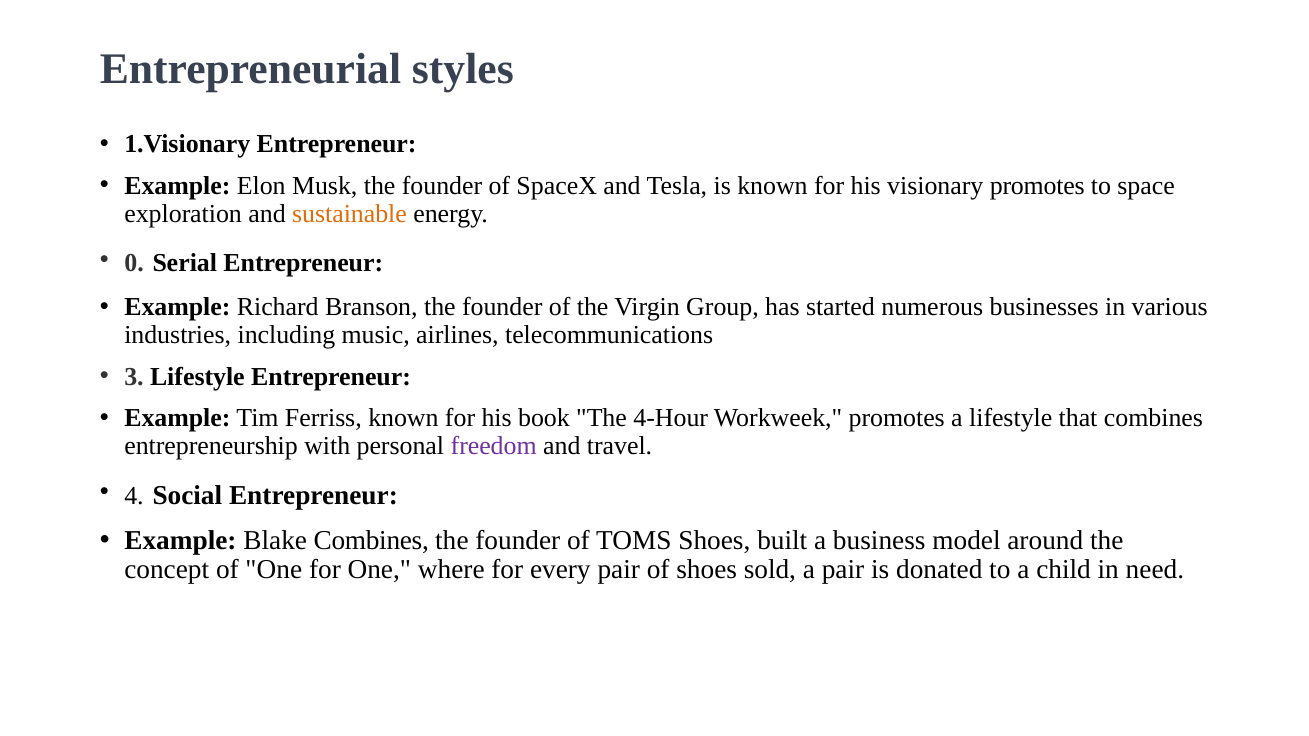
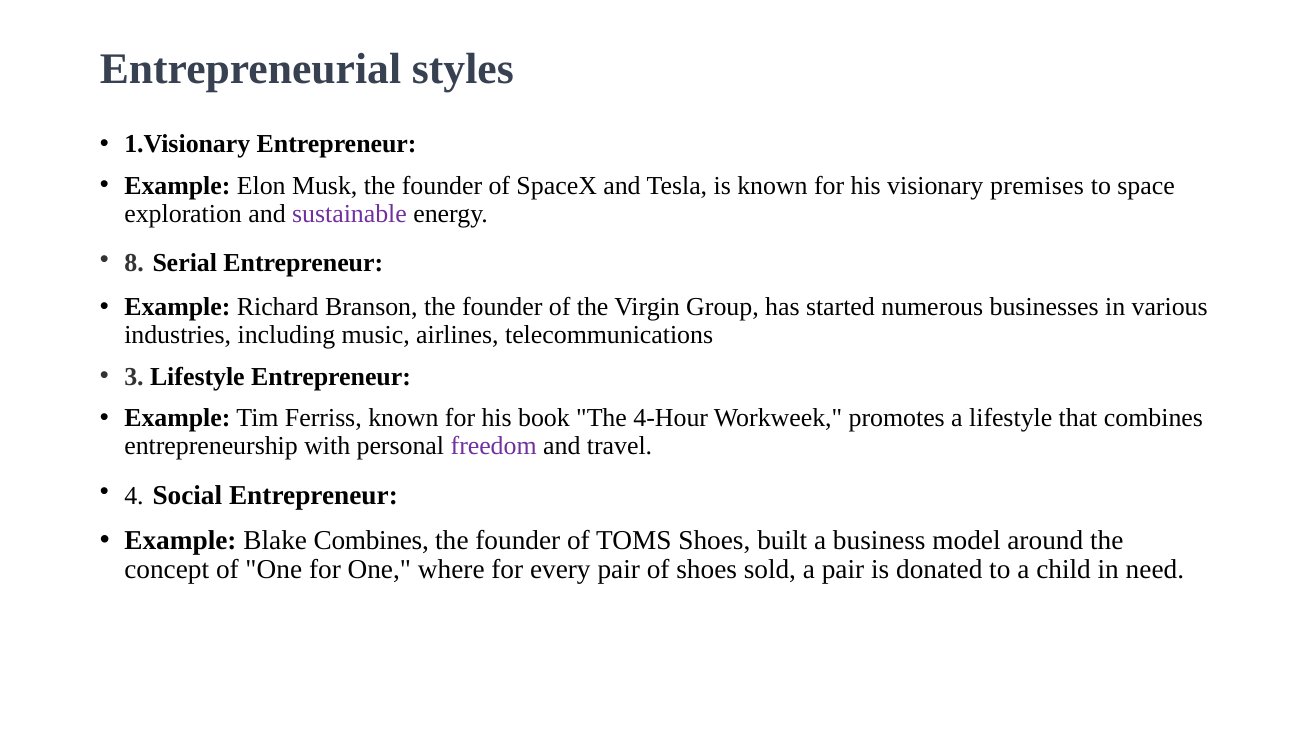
visionary promotes: promotes -> premises (1037, 186)
sustainable colour: orange -> purple (349, 214)
0: 0 -> 8 (134, 263)
